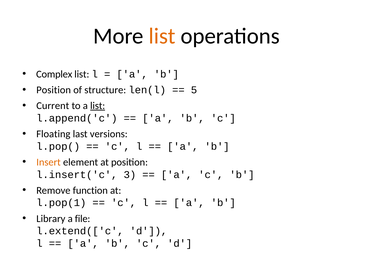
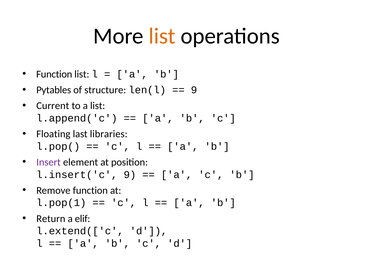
Complex: Complex -> Function (54, 74)
Position: Position -> Pytables (54, 90)
5: 5 -> 9 (194, 90)
list underline: present -> none (98, 106)
versions: versions -> libraries (109, 134)
Insert colour: orange -> purple (49, 162)
l.insert('c 3: 3 -> 9 (130, 174)
Library: Library -> Return (51, 218)
file: file -> elif (83, 218)
